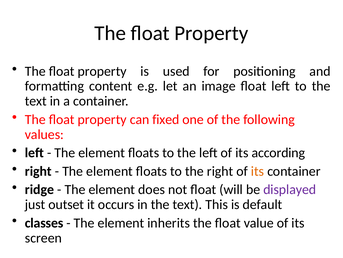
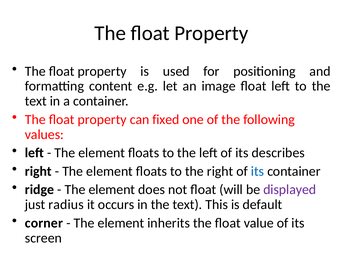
according: according -> describes (278, 152)
its colour: orange -> blue (258, 171)
outset: outset -> radius (66, 204)
classes: classes -> corner (44, 222)
